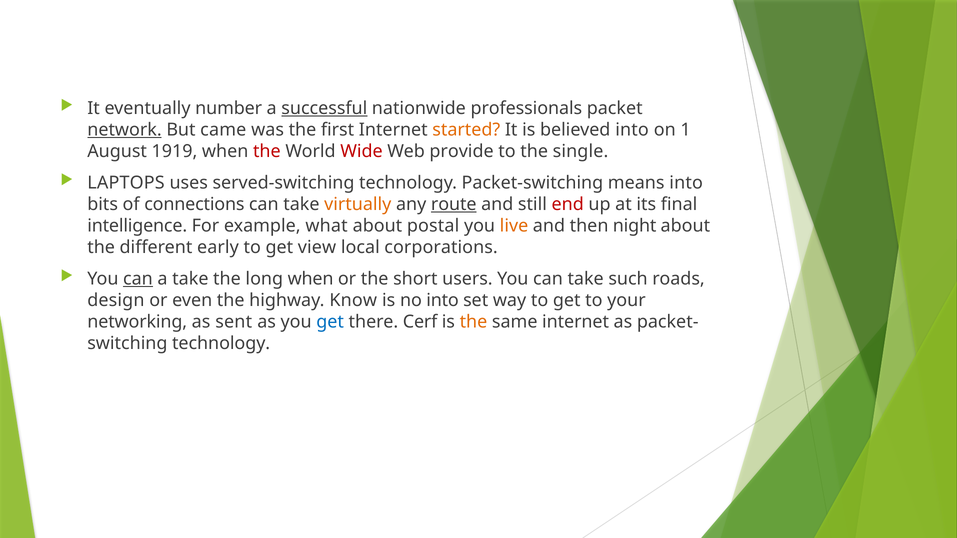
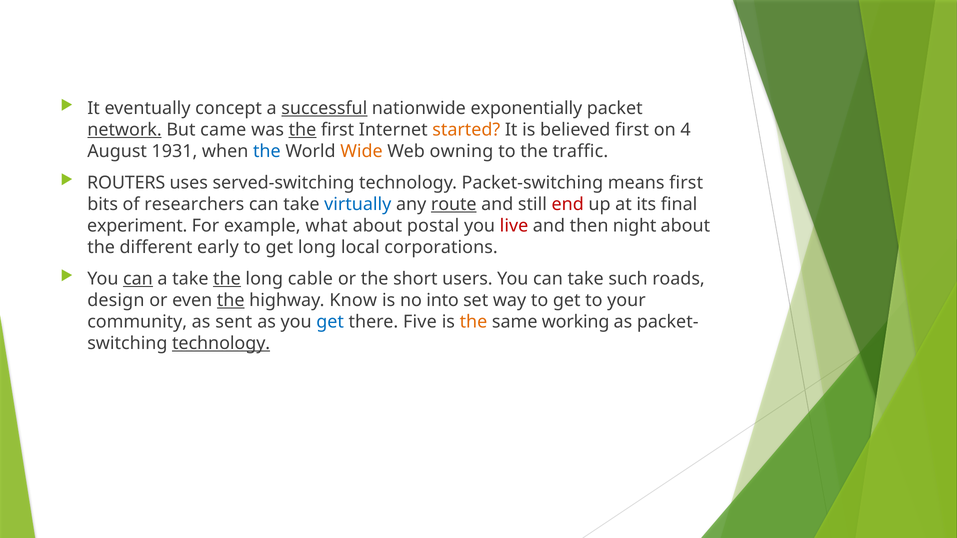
number: number -> concept (229, 108)
professionals: professionals -> exponentially (526, 108)
the underline: none -> present (302, 130)
believed into: into -> first (632, 130)
1: 1 -> 4 (686, 130)
1919: 1919 -> 1931 (174, 151)
the colour: red -> blue (267, 151)
Wide colour: red -> orange (361, 151)
provide: provide -> owning (461, 151)
single: single -> traffic (580, 151)
LAPTOPS: LAPTOPS -> ROUTERS (126, 183)
means into: into -> first (686, 183)
connections: connections -> researchers (194, 204)
virtually colour: orange -> blue (358, 204)
intelligence: intelligence -> experiment (137, 226)
live colour: orange -> red (514, 226)
get view: view -> long (317, 247)
the underline: none -> present (227, 279)
long when: when -> cable (310, 279)
the underline: none -> present (231, 300)
networking: networking -> community (137, 322)
Cerf: Cerf -> Five (420, 322)
same internet: internet -> working (576, 322)
technology underline: none -> present (221, 343)
